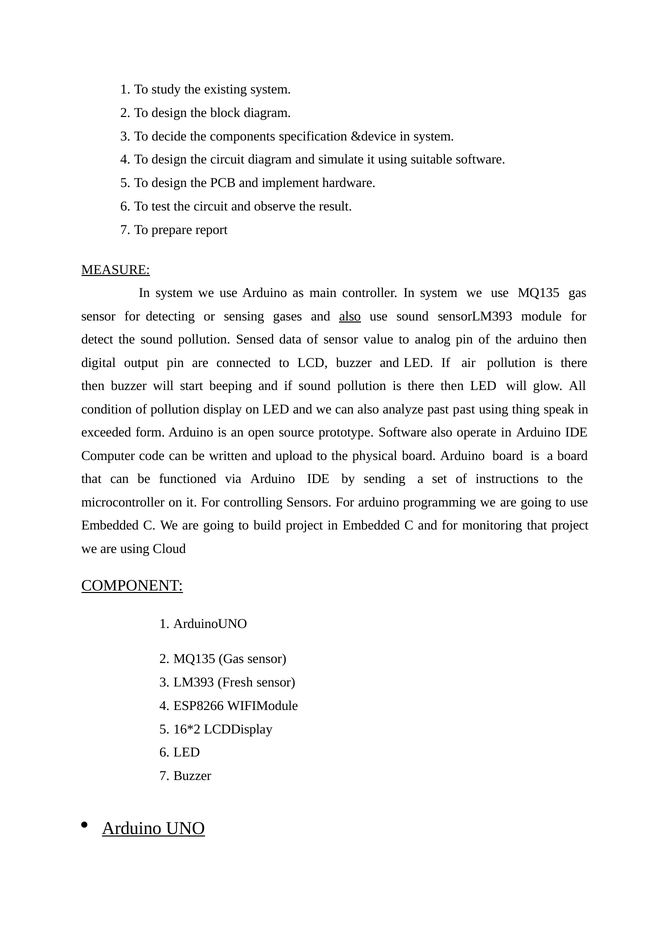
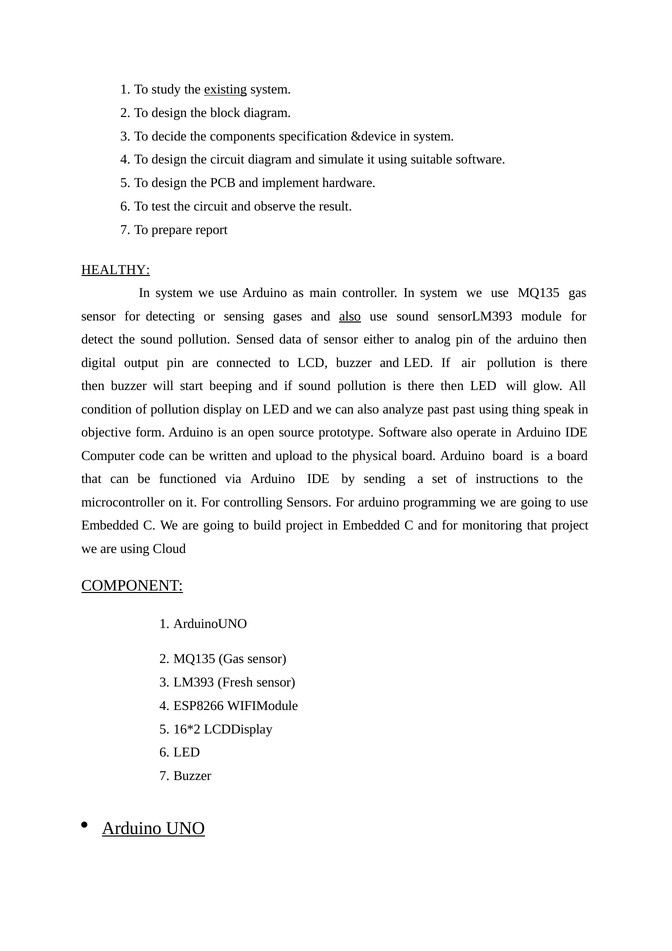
existing underline: none -> present (226, 89)
MEASURE: MEASURE -> HEALTHY (116, 270)
value: value -> either (379, 339)
exceeded: exceeded -> objective (106, 432)
